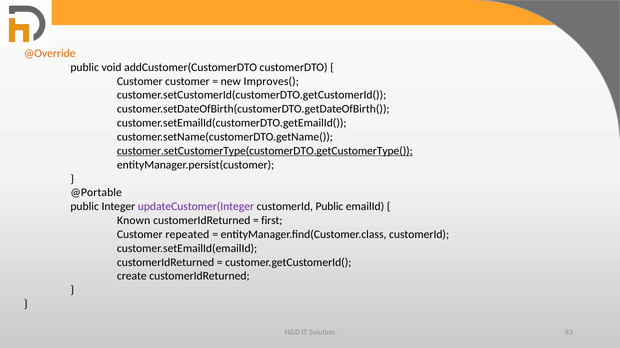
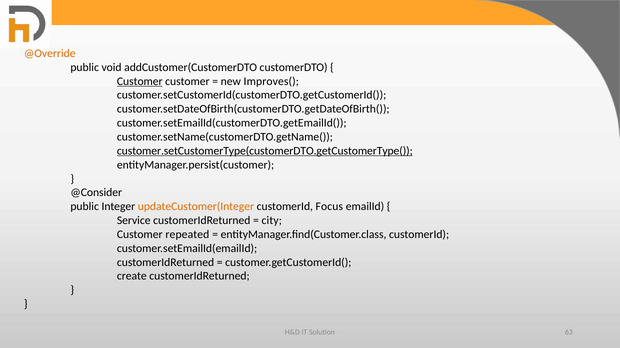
Customer underline: none -> present (140, 81)
@Portable: @Portable -> @Consider (96, 193)
updateCustomer(Integer colour: purple -> orange (196, 207)
customerId Public: Public -> Focus (329, 207)
Known: Known -> Service (134, 221)
first: first -> city (272, 221)
